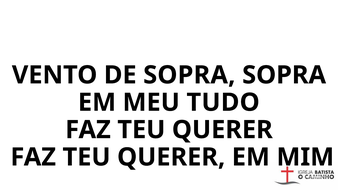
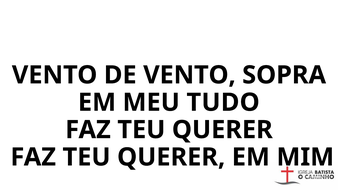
DE SOPRA: SOPRA -> VENTO (189, 75)
